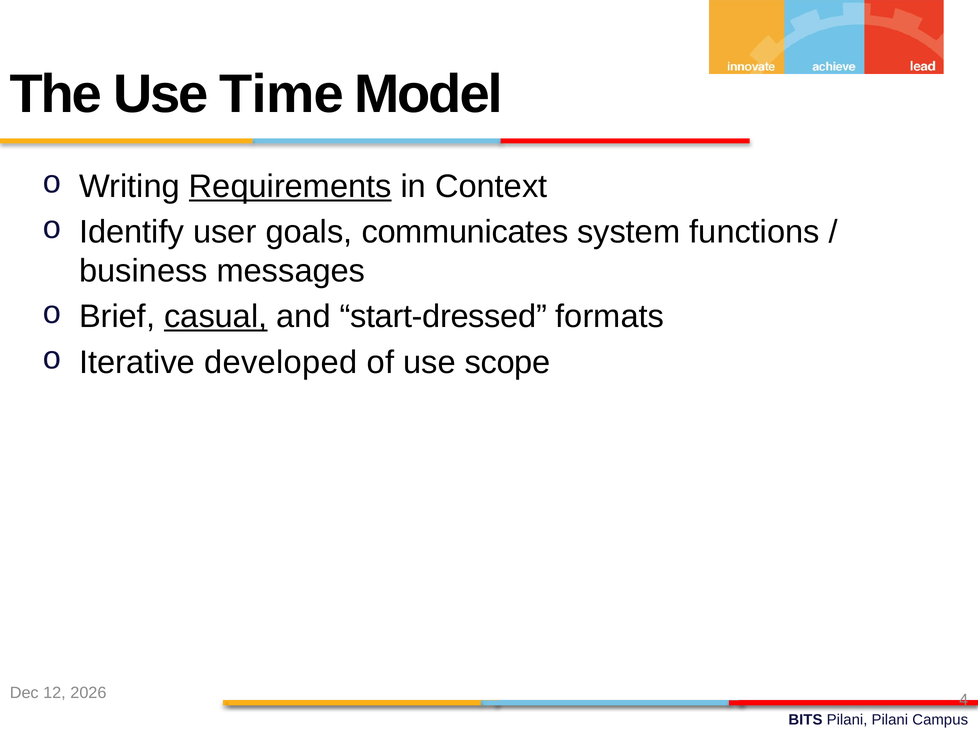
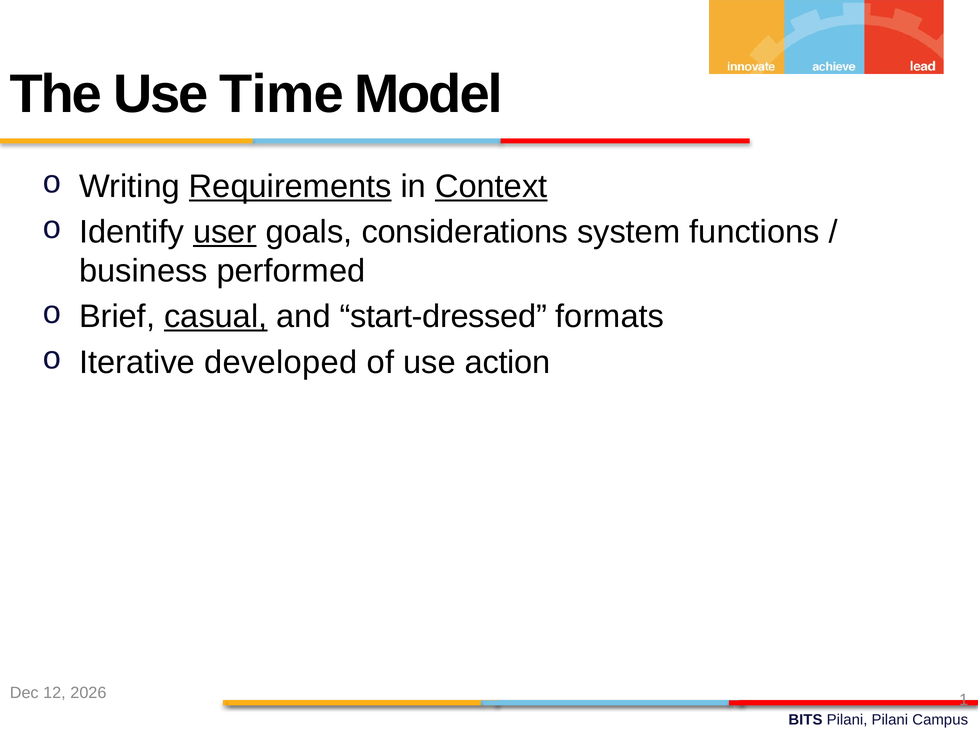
Context underline: none -> present (491, 187)
user underline: none -> present (225, 232)
communicates: communicates -> considerations (465, 232)
messages: messages -> performed (291, 271)
scope: scope -> action (507, 363)
4: 4 -> 1 (964, 700)
